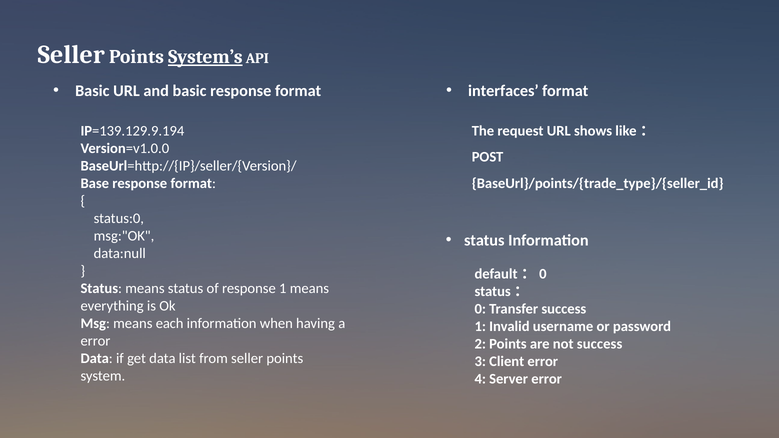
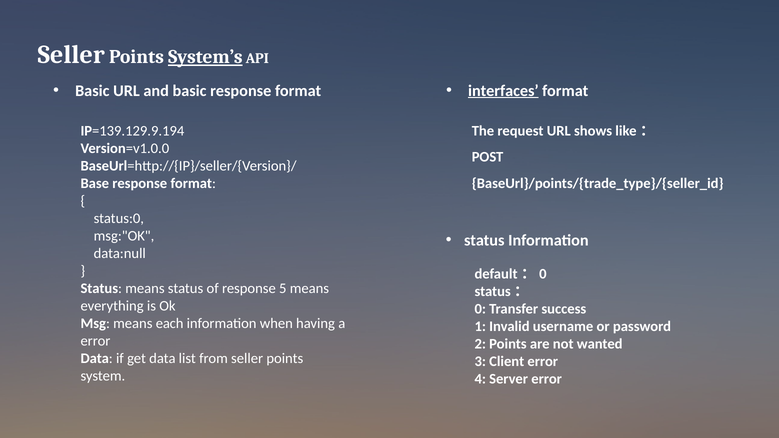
interfaces underline: none -> present (503, 91)
response 1: 1 -> 5 (283, 289)
not success: success -> wanted (600, 344)
